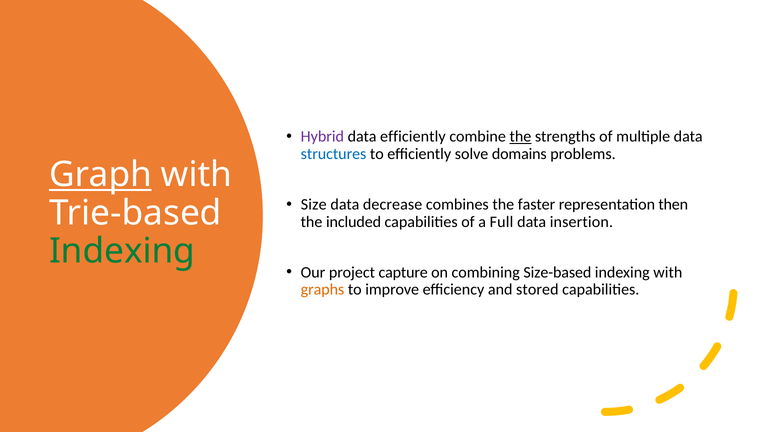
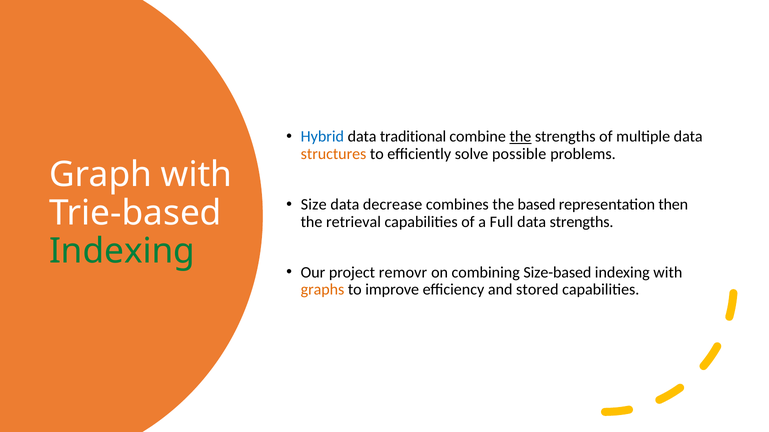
Hybrid colour: purple -> blue (322, 137)
data efficiently: efficiently -> traditional (413, 137)
structures colour: blue -> orange (334, 154)
domains: domains -> possible (519, 154)
Graph underline: present -> none (100, 175)
faster: faster -> based (537, 205)
included: included -> retrieval (353, 222)
data insertion: insertion -> strengths (582, 222)
capture: capture -> removr (403, 273)
